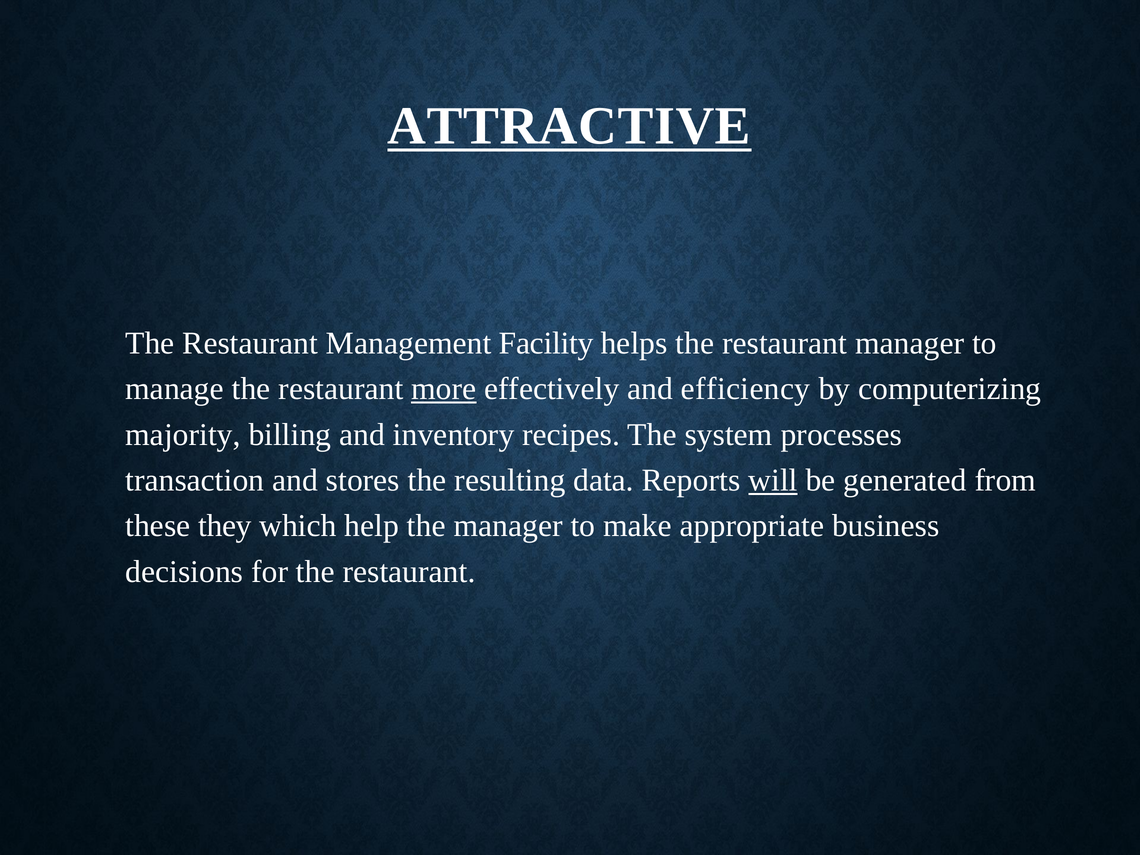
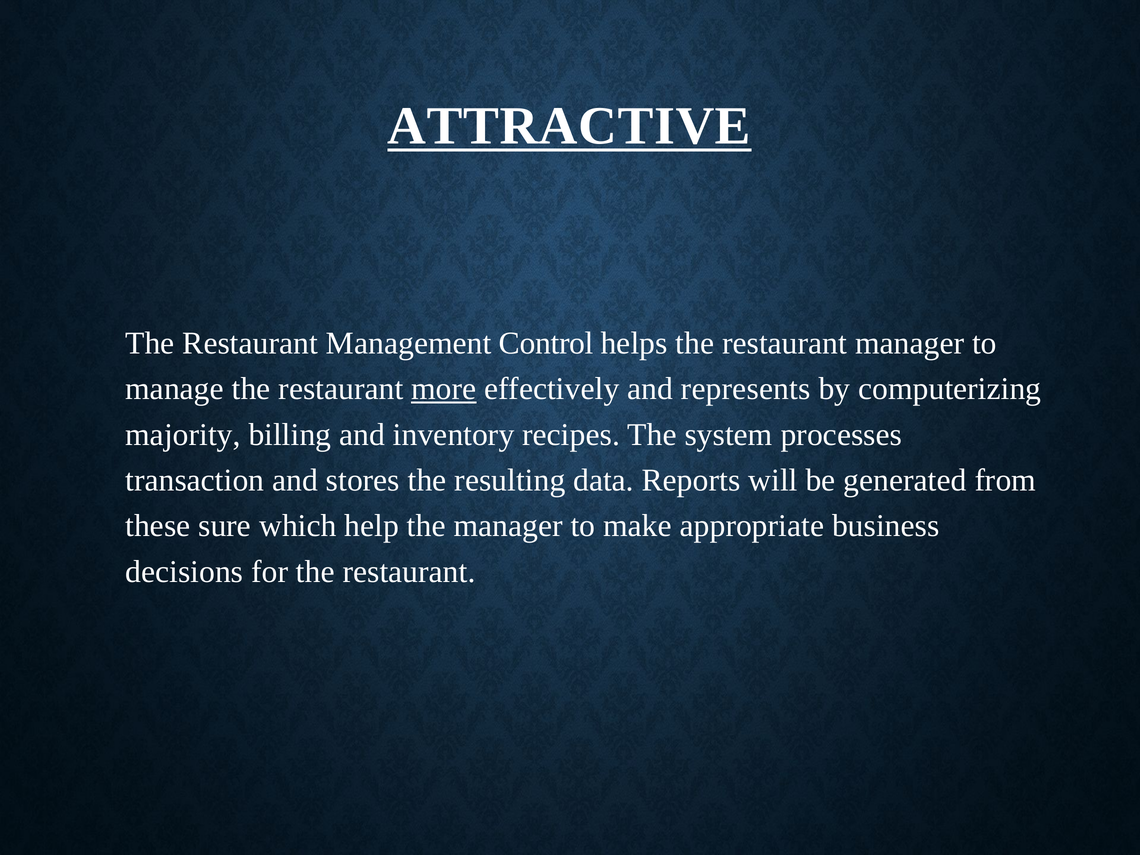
Facility: Facility -> Control (546, 343)
efficiency: efficiency -> represents (746, 389)
will underline: present -> none (773, 480)
they: they -> sure (225, 526)
